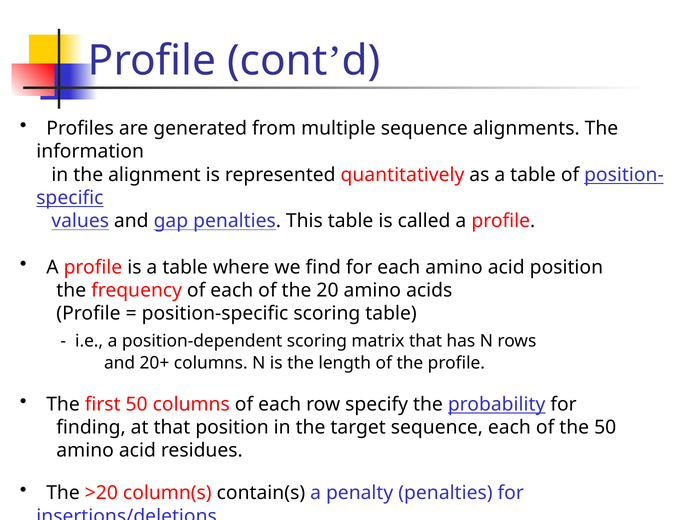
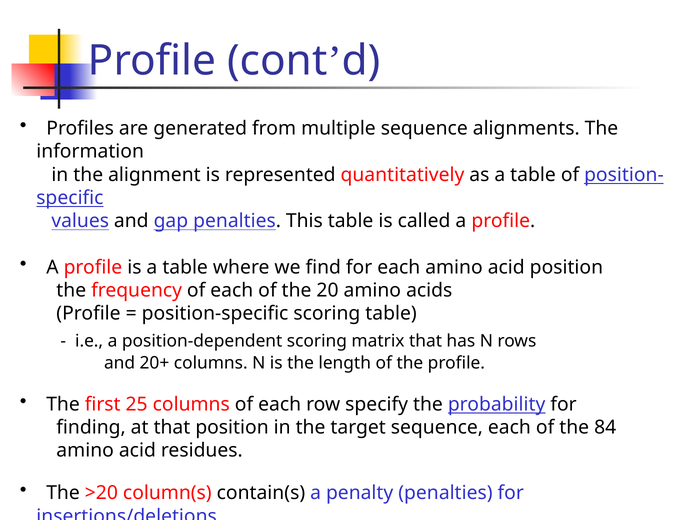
first 50: 50 -> 25 (137, 405)
the 50: 50 -> 84 (605, 428)
